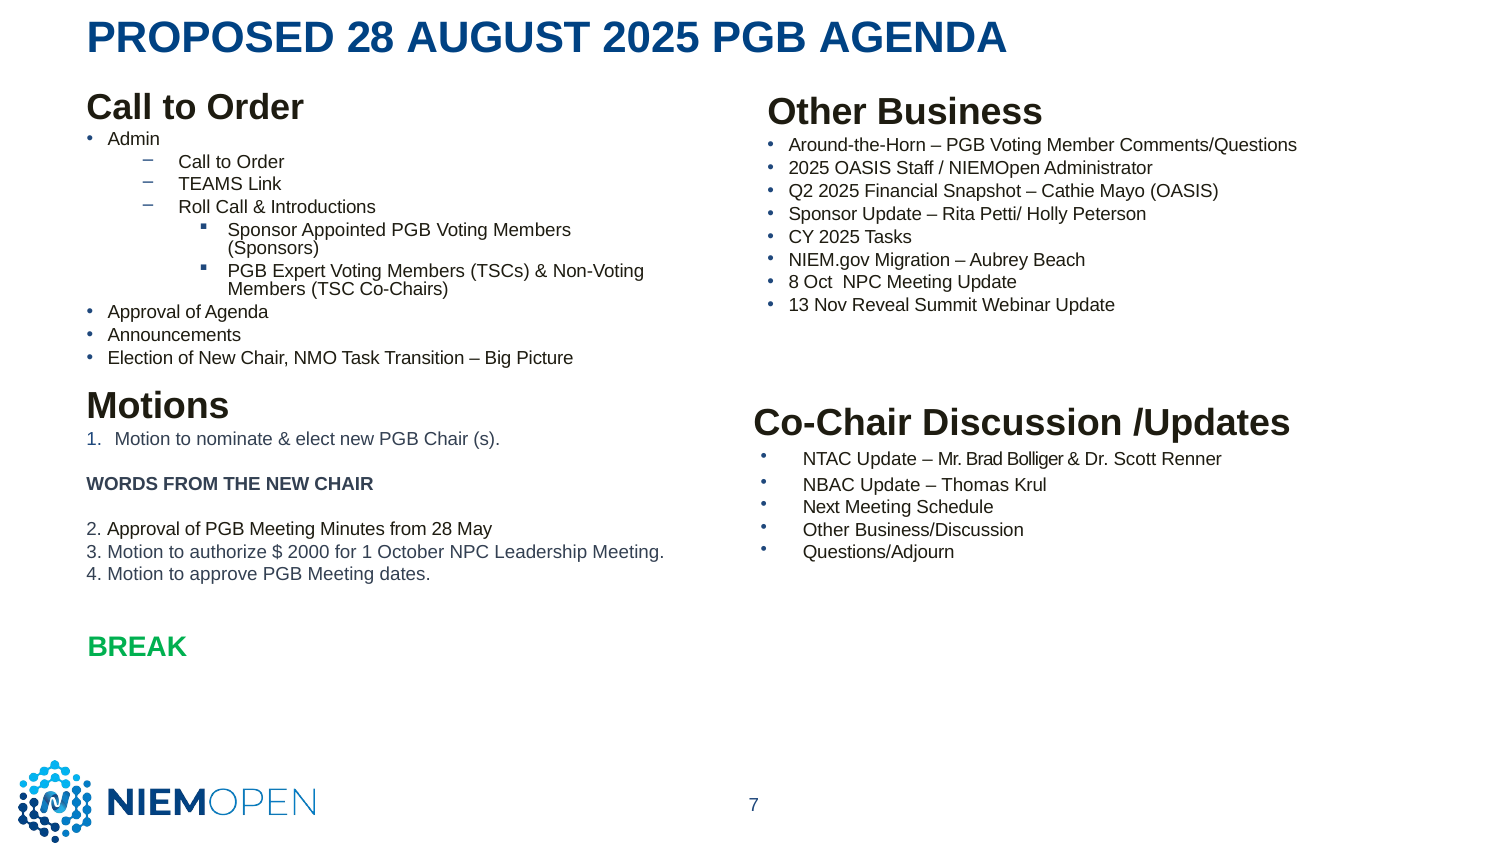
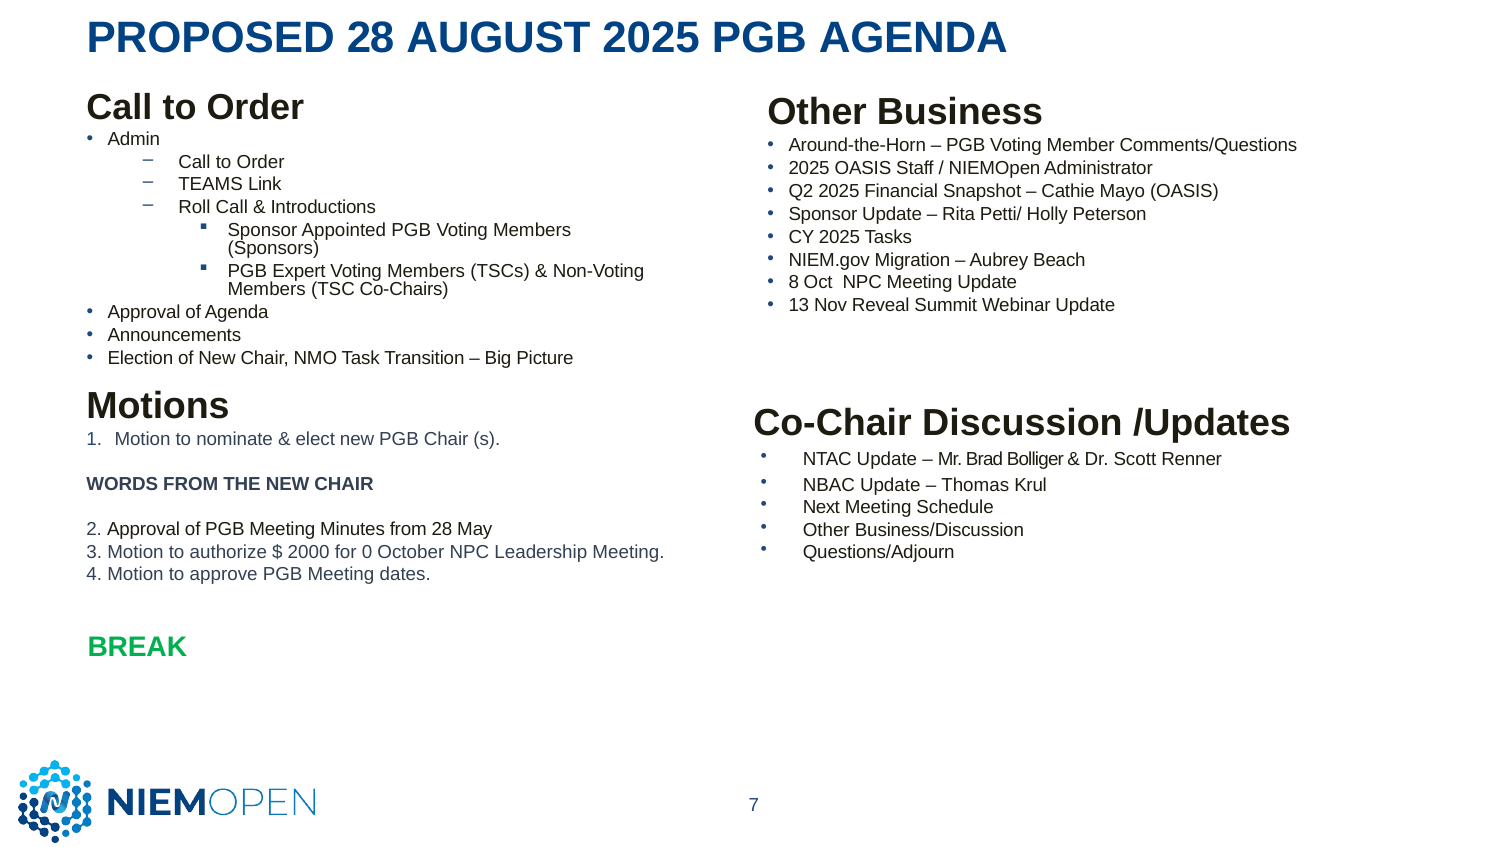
for 1: 1 -> 0 (367, 552)
